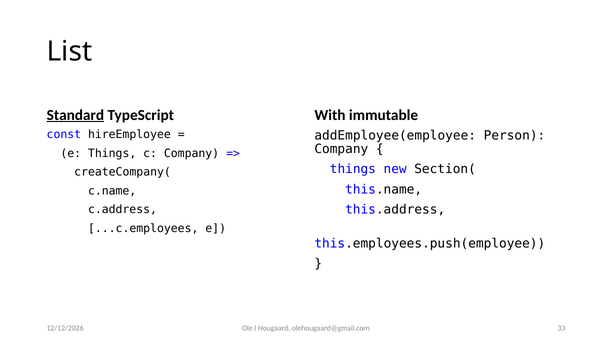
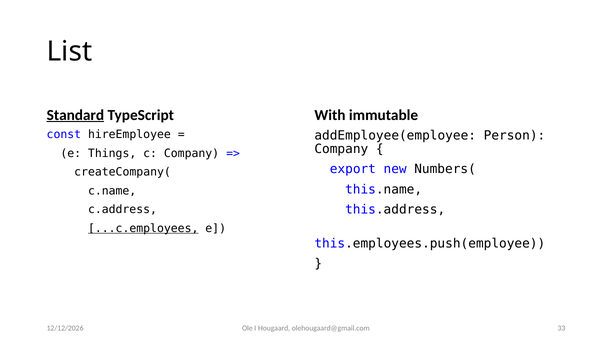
things: things -> export (353, 169)
Section(: Section( -> Numbers( (445, 169)
...c.employees underline: none -> present (143, 229)
